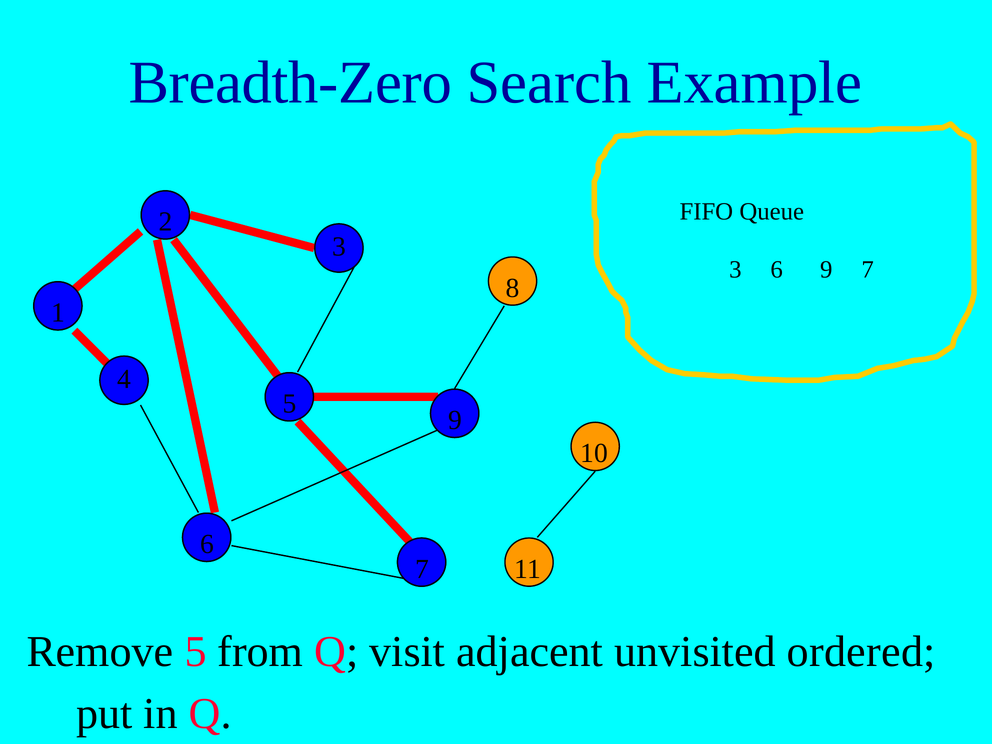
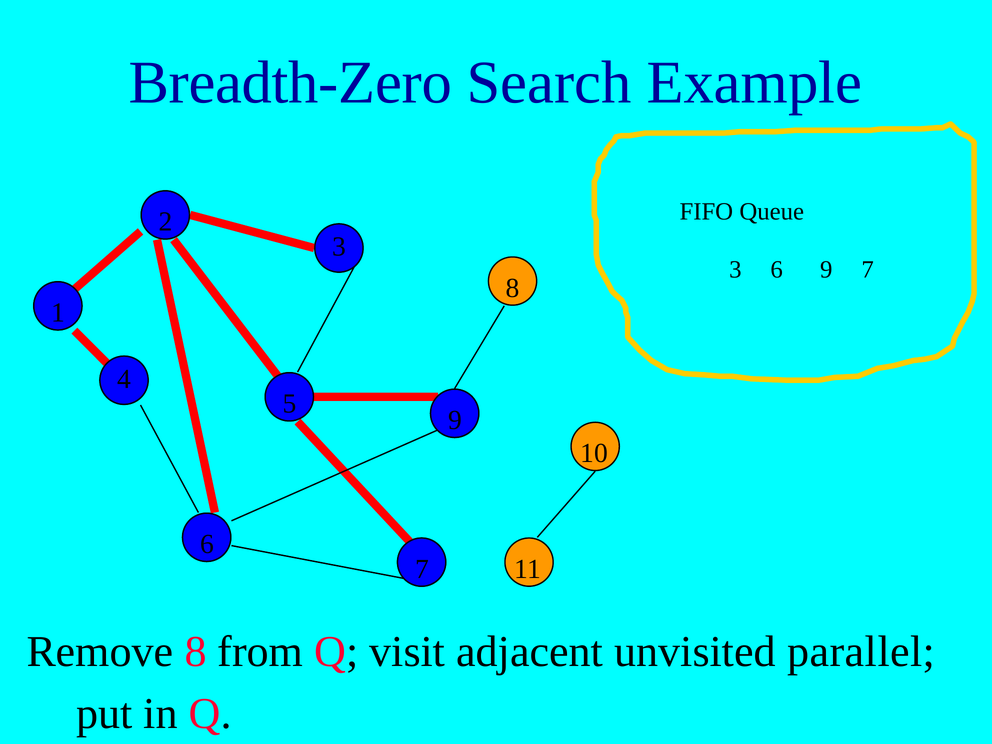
Remove 5: 5 -> 8 (196, 652)
ordered: ordered -> parallel (861, 652)
